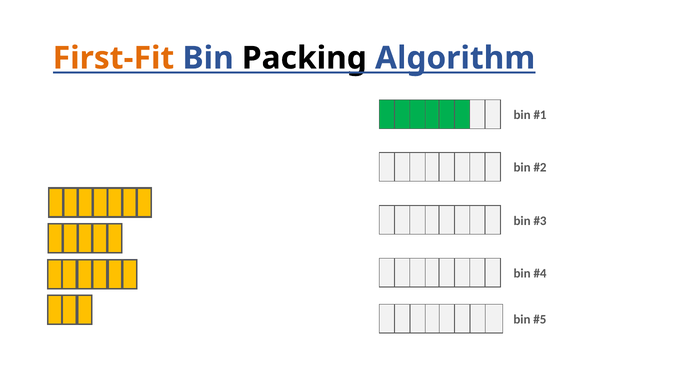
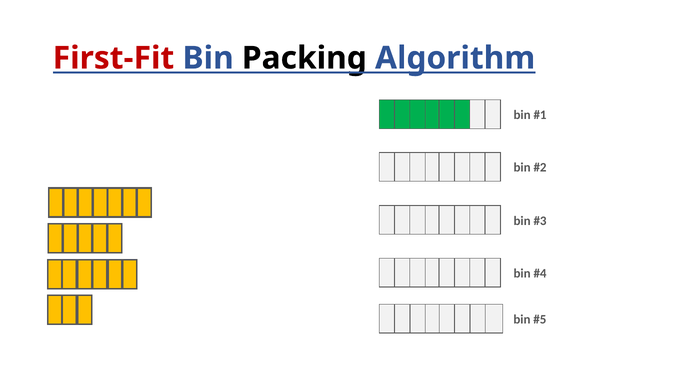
First-Fit colour: orange -> red (114, 58)
